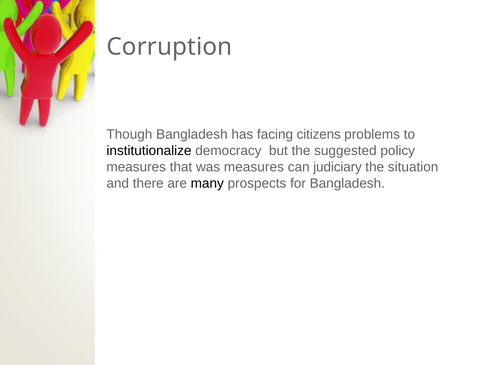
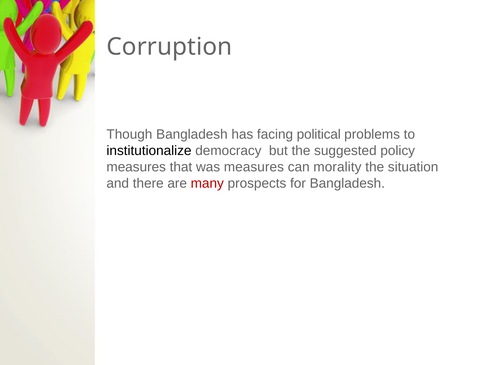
citizens: citizens -> political (319, 135)
judiciary: judiciary -> morality (337, 167)
many colour: black -> red (207, 183)
